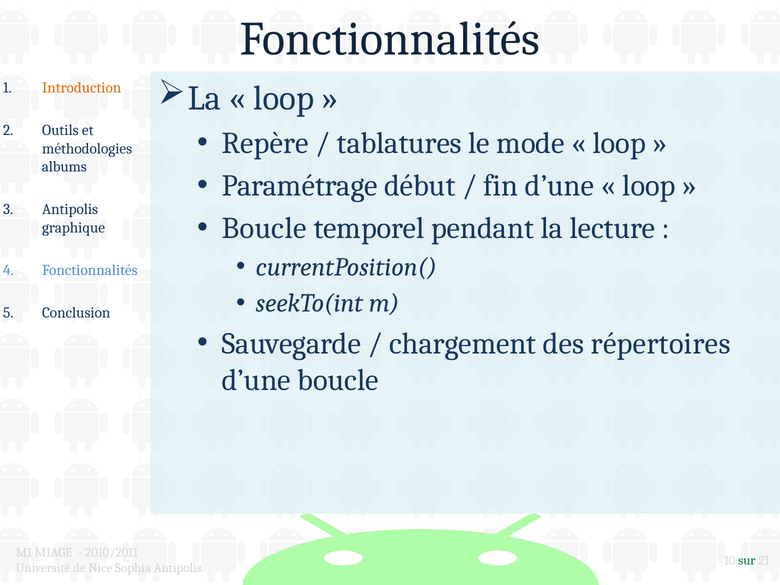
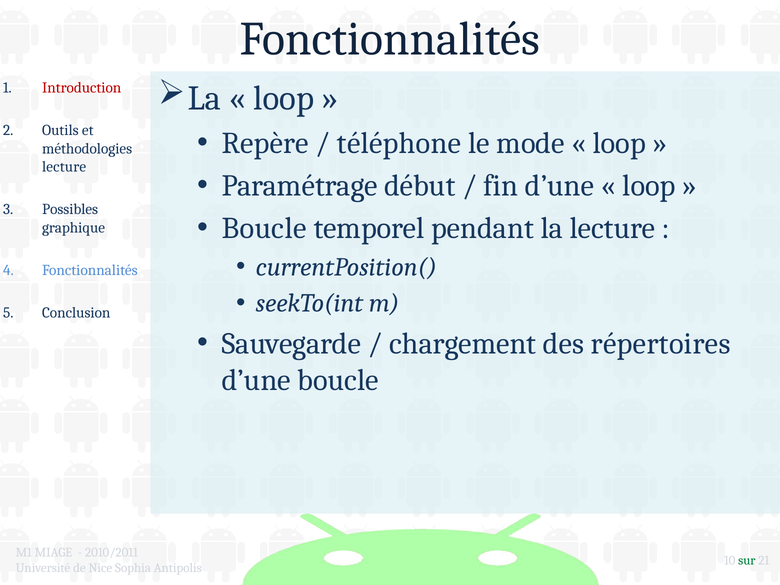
Introduction colour: orange -> red (82, 88)
tablatures: tablatures -> téléphone (399, 143)
albums: albums -> lecture (64, 167)
Antipolis: Antipolis -> Possibles (70, 209)
